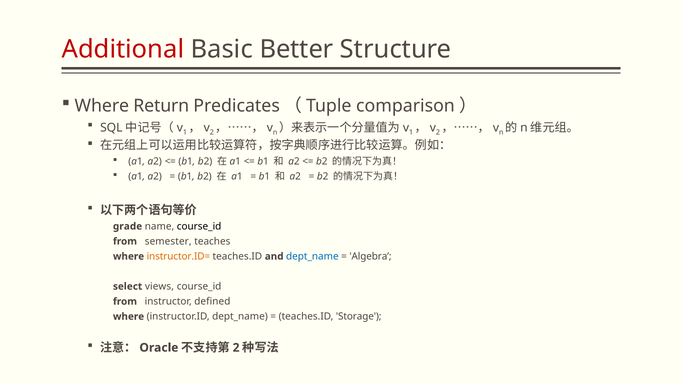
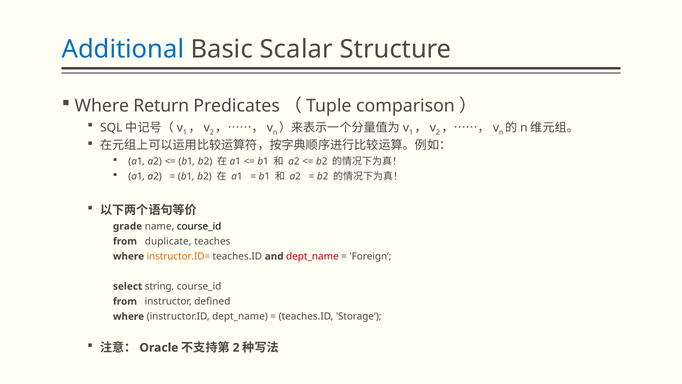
Additional colour: red -> blue (123, 49)
Better: Better -> Scalar (296, 49)
semester: semester -> duplicate (168, 241)
dept_name colour: blue -> red (312, 256)
Algebra: Algebra -> Foreign (370, 256)
views: views -> string (160, 286)
